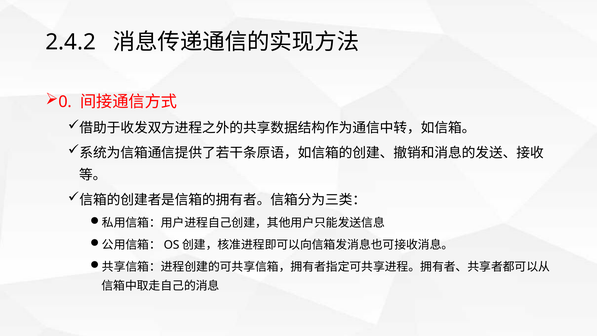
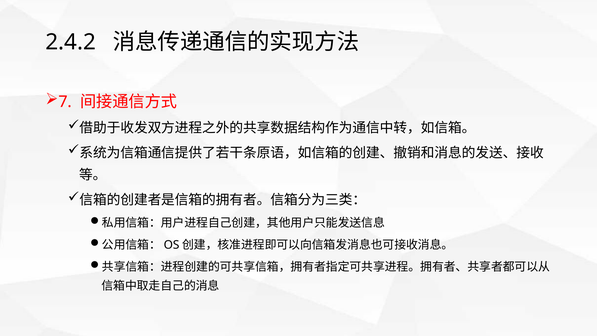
0: 0 -> 7 (65, 102)
